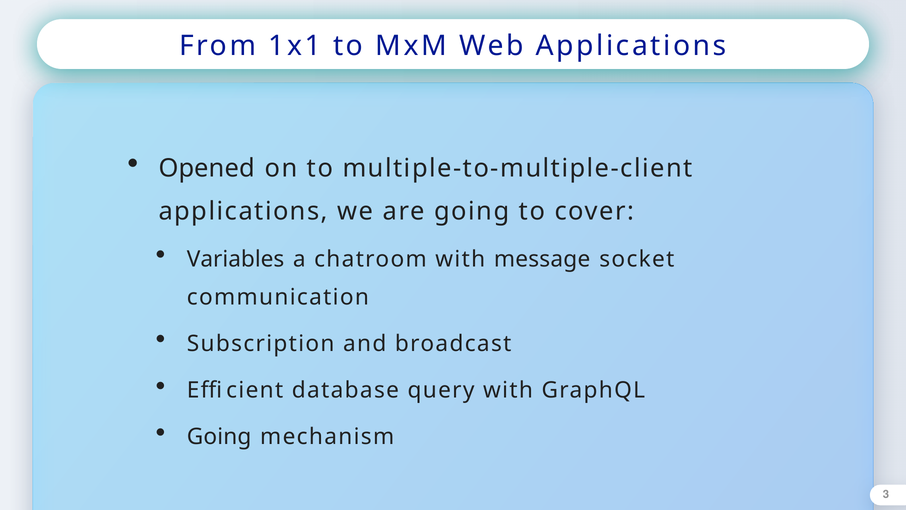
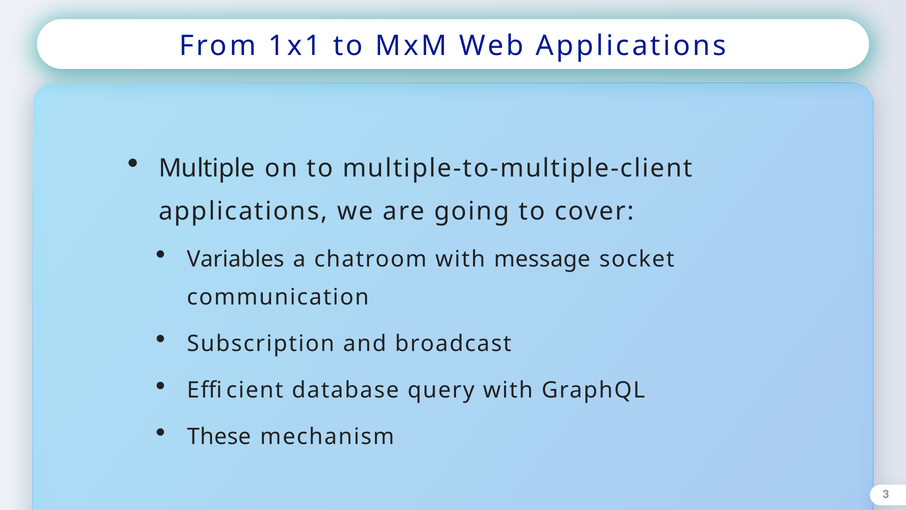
Opened: Opened -> Multiple (207, 168)
Going: Going -> These (219, 437)
